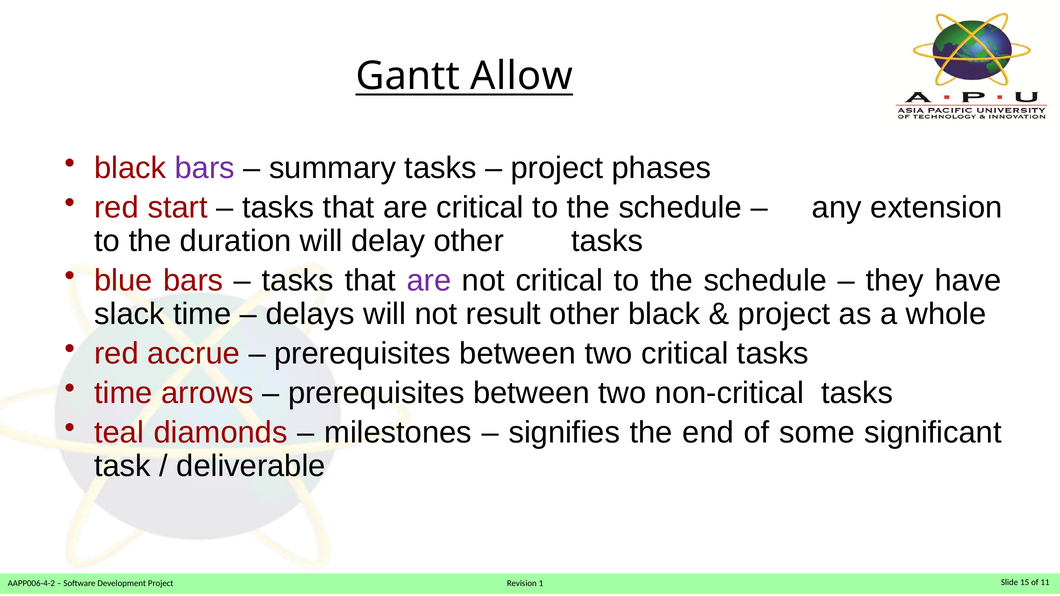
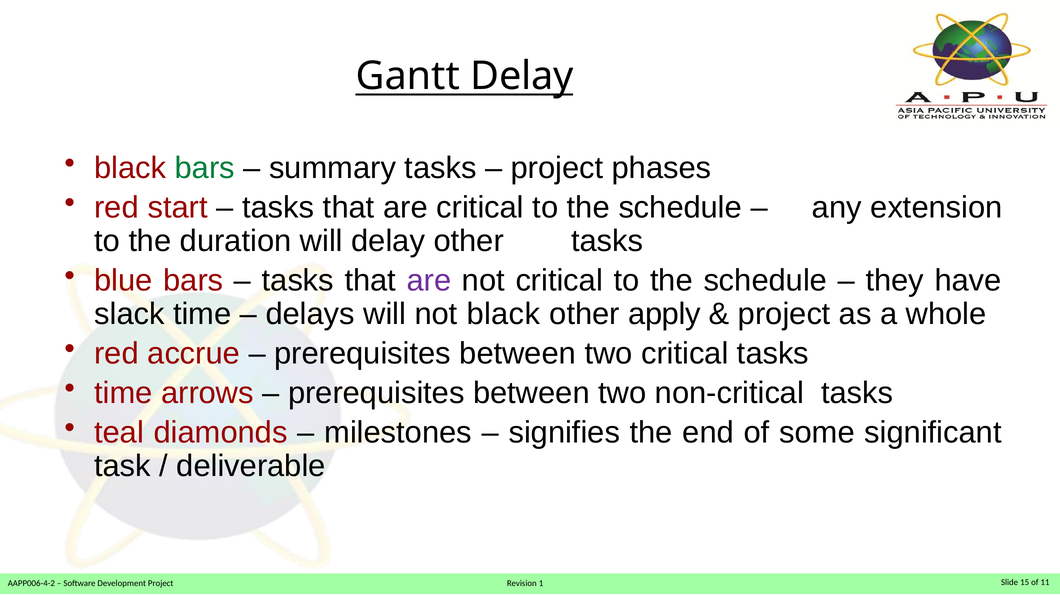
Gantt Allow: Allow -> Delay (522, 76)
bars colour: purple -> green (205, 168)
not result: result -> black (503, 314)
other black: black -> apply (664, 314)
